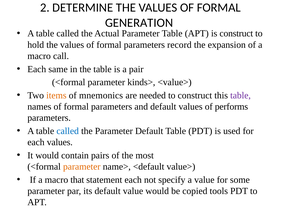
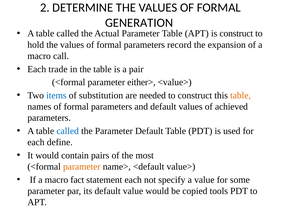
same: same -> trade (58, 69)
kinds>: kinds> -> either> (141, 82)
items colour: orange -> blue (56, 95)
mnemonics: mnemonics -> substitution (101, 95)
table colour: purple -> orange (240, 95)
performs: performs -> achieved (231, 106)
each values: values -> define (60, 142)
that: that -> fact (77, 180)
